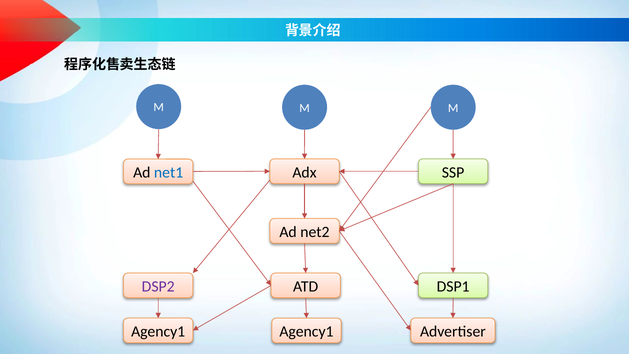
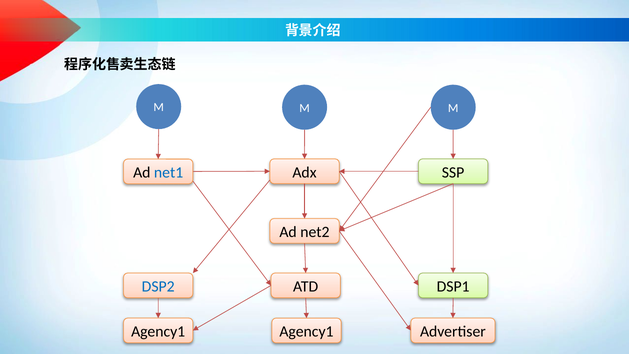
DSP2 colour: purple -> blue (158, 286)
